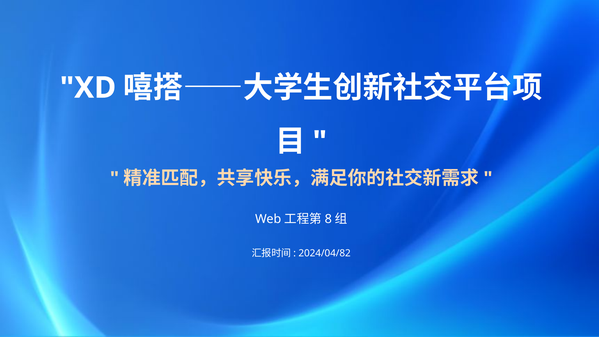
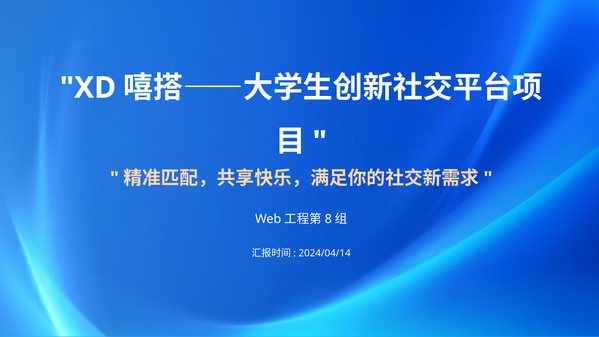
2024/04/82: 2024/04/82 -> 2024/04/14 (325, 253)
